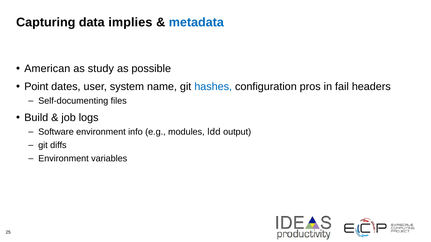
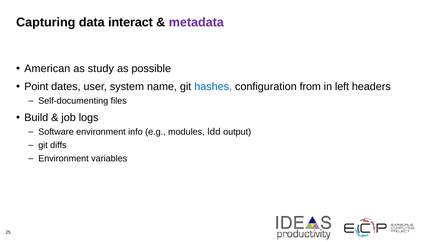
implies: implies -> interact (130, 22)
metadata colour: blue -> purple (196, 22)
pros: pros -> from (310, 87)
fail: fail -> left (342, 87)
